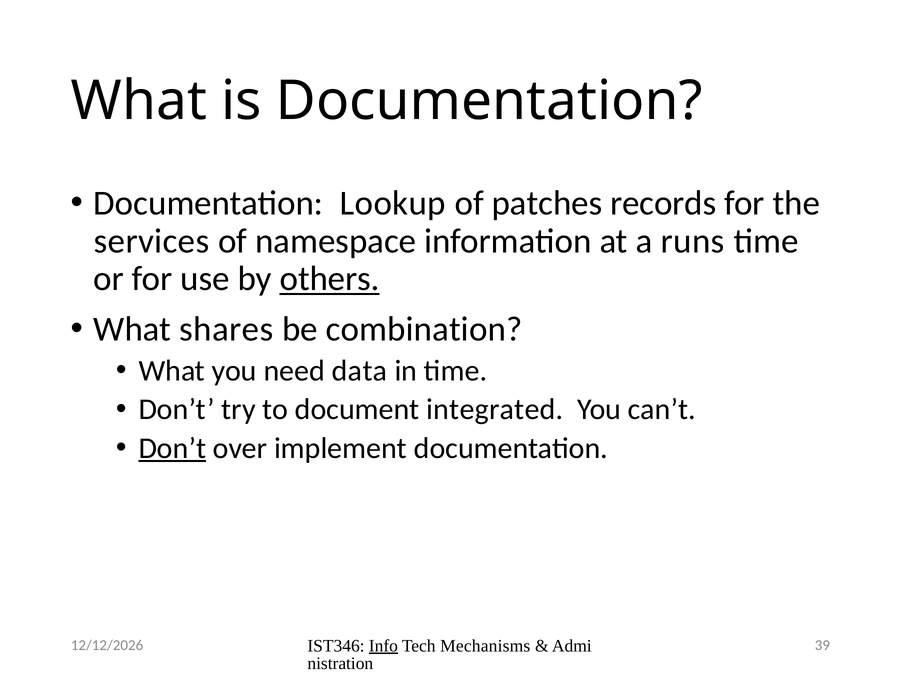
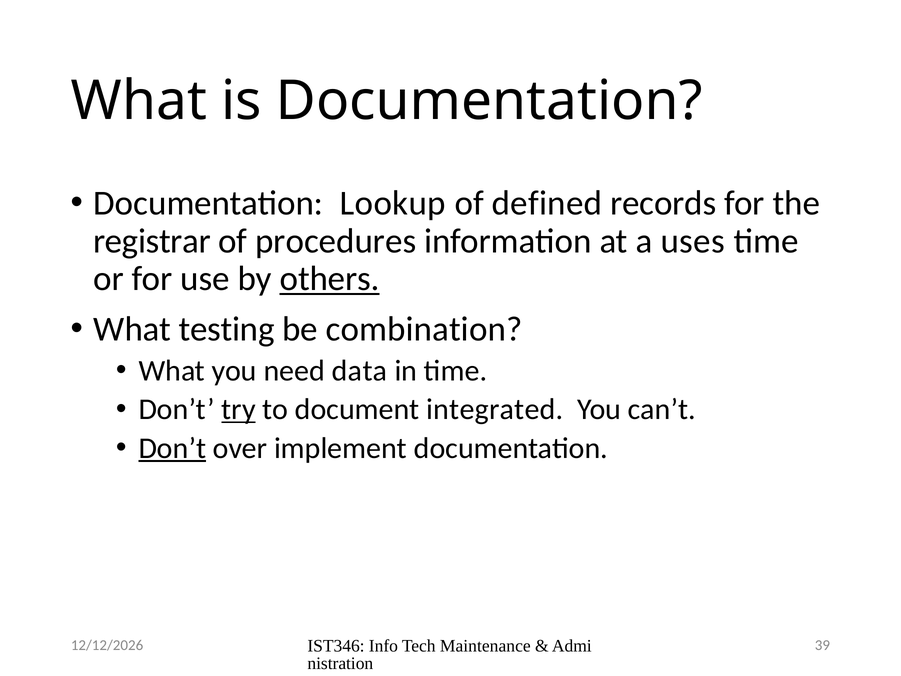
patches: patches -> defined (547, 203)
services: services -> registrar (152, 241)
namespace: namespace -> procedures (336, 241)
runs: runs -> uses (693, 241)
shares: shares -> testing (227, 329)
try underline: none -> present (238, 409)
Info underline: present -> none (383, 645)
Mechanisms: Mechanisms -> Maintenance (485, 645)
